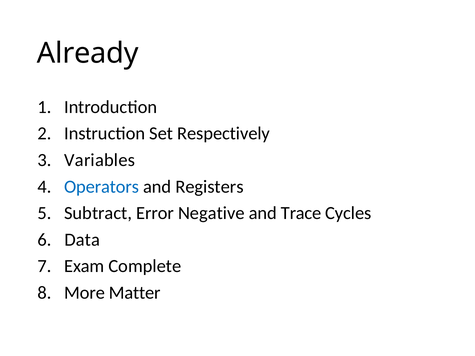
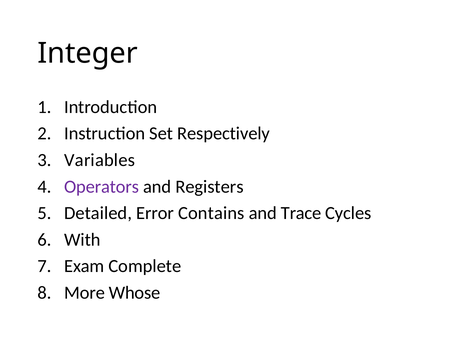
Already: Already -> Integer (88, 53)
Operators colour: blue -> purple (102, 187)
Subtract: Subtract -> Detailed (98, 213)
Negative: Negative -> Contains (211, 213)
Data: Data -> With (82, 240)
Matter: Matter -> Whose (135, 293)
